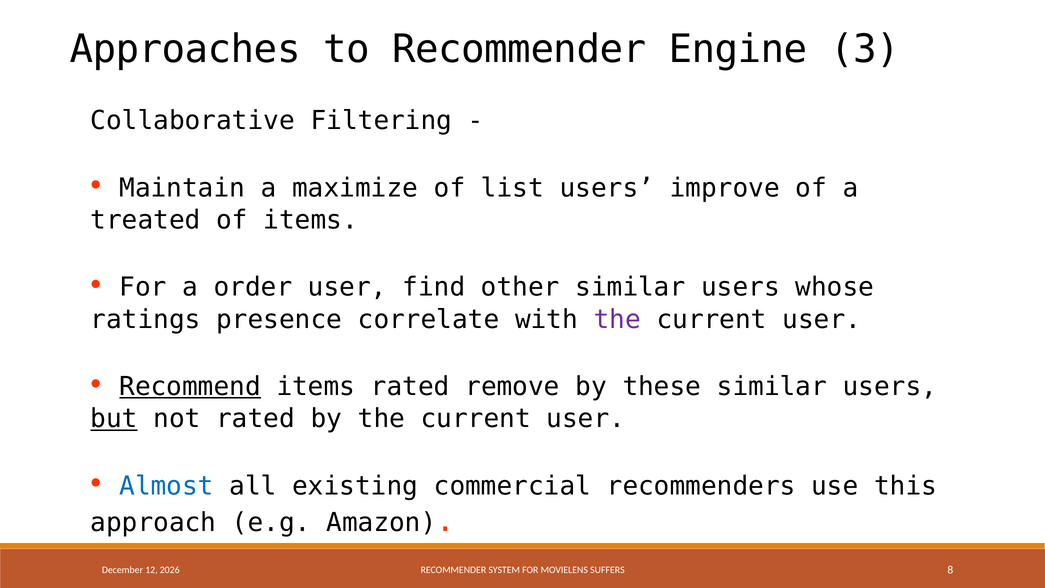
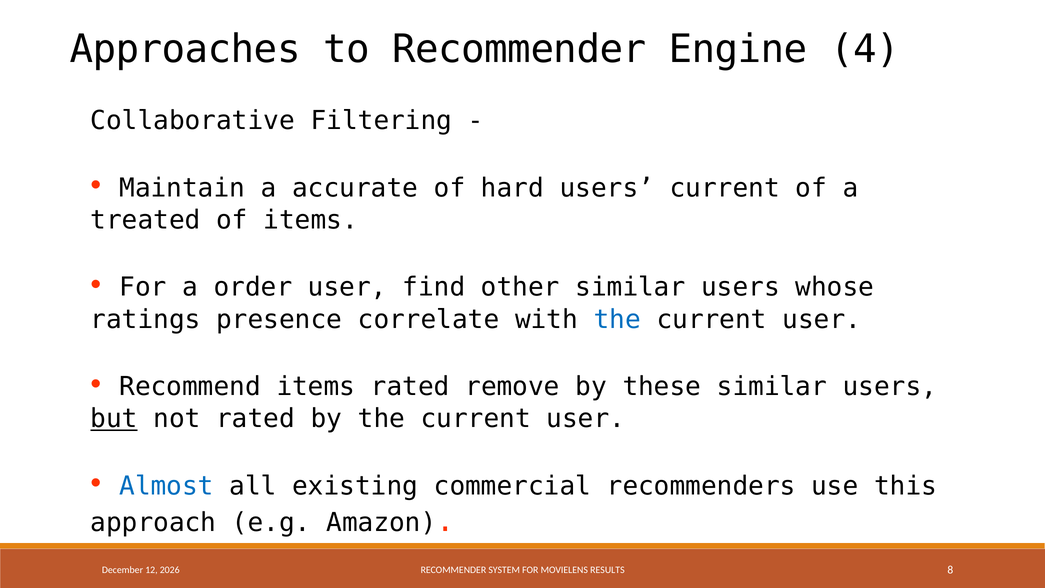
3: 3 -> 4 (865, 49)
maximize: maximize -> accurate (355, 188)
list: list -> hard (512, 188)
users improve: improve -> current (725, 188)
the colour: purple -> blue (617, 319)
Recommend underline: present -> none (190, 386)
SUFFERS: SUFFERS -> RESULTS (607, 570)
